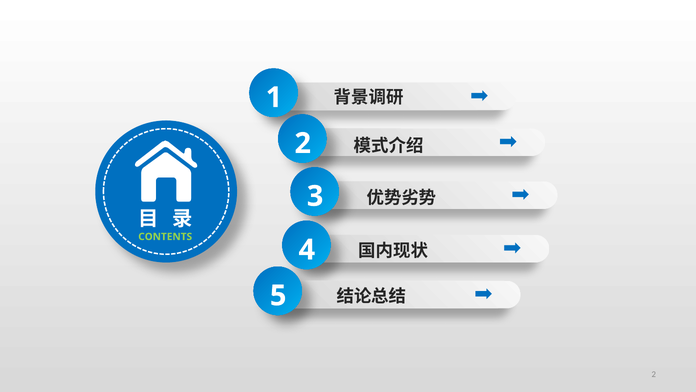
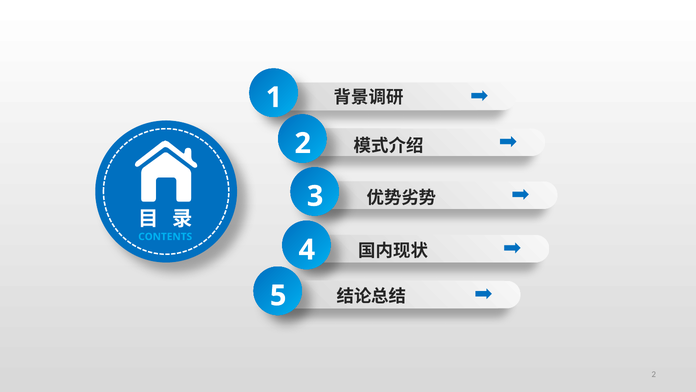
CONTENTS colour: light green -> light blue (165, 236)
